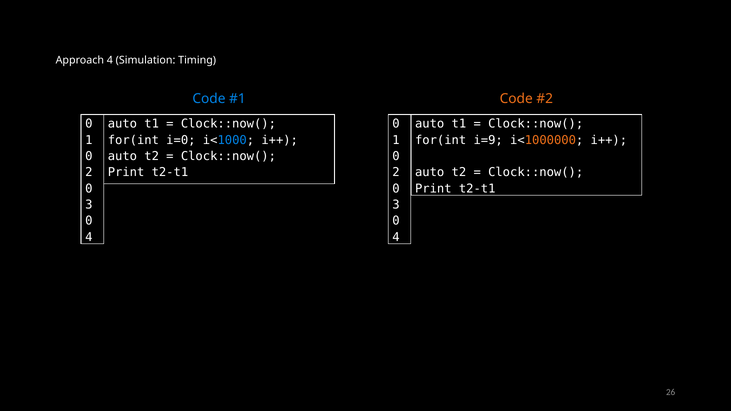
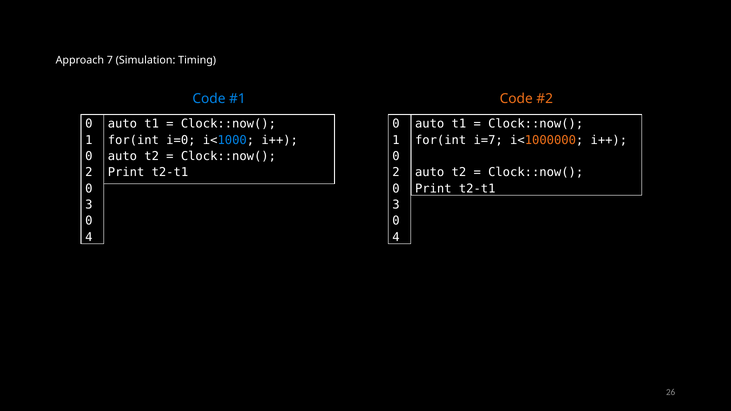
Approach 4: 4 -> 7 (110, 60)
i=9: i=9 -> i=7 (488, 140)
